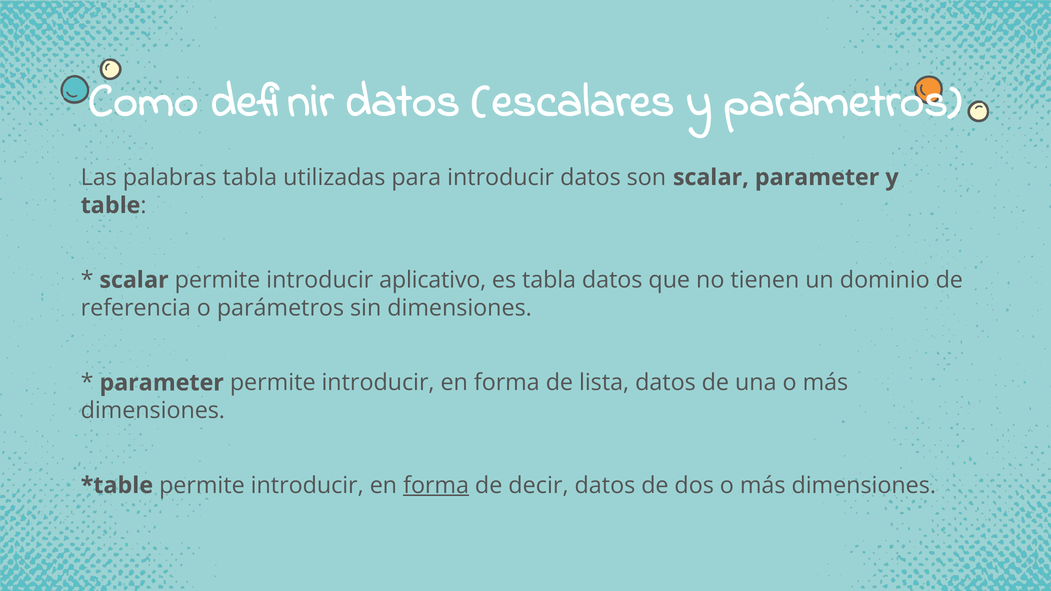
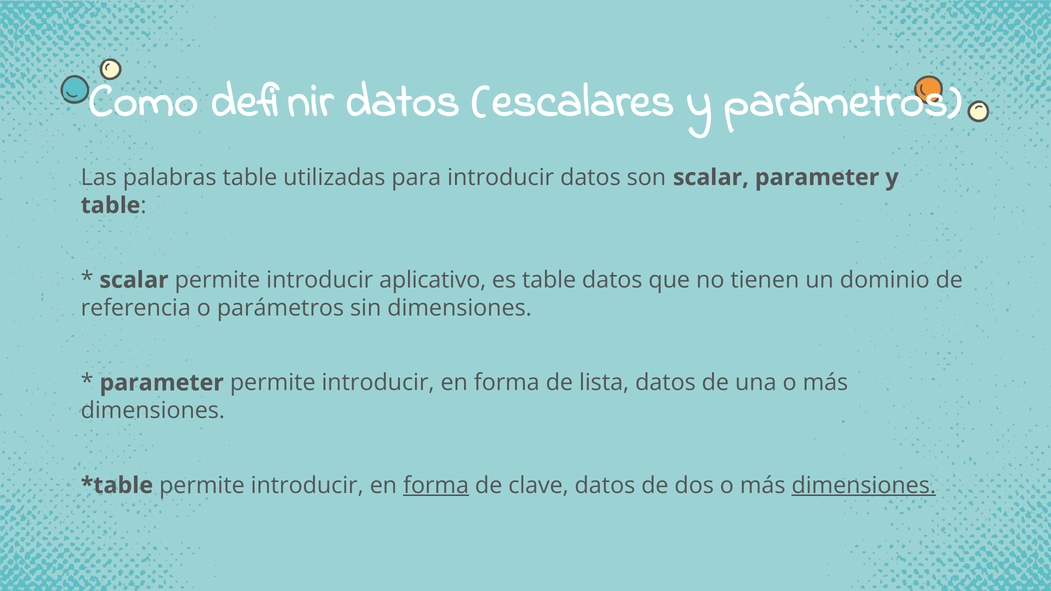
palabras tabla: tabla -> table (250, 177)
es tabla: tabla -> table (549, 280)
decir: decir -> clave (538, 486)
dimensiones underline: none -> present (864, 486)
